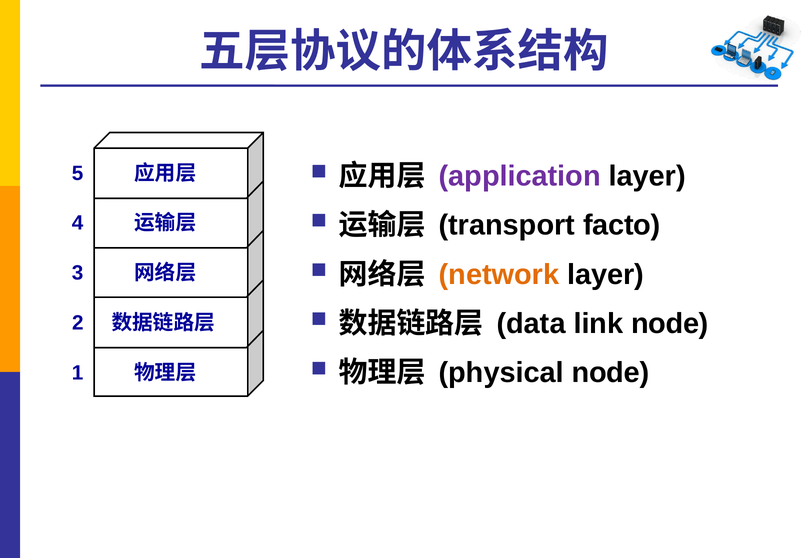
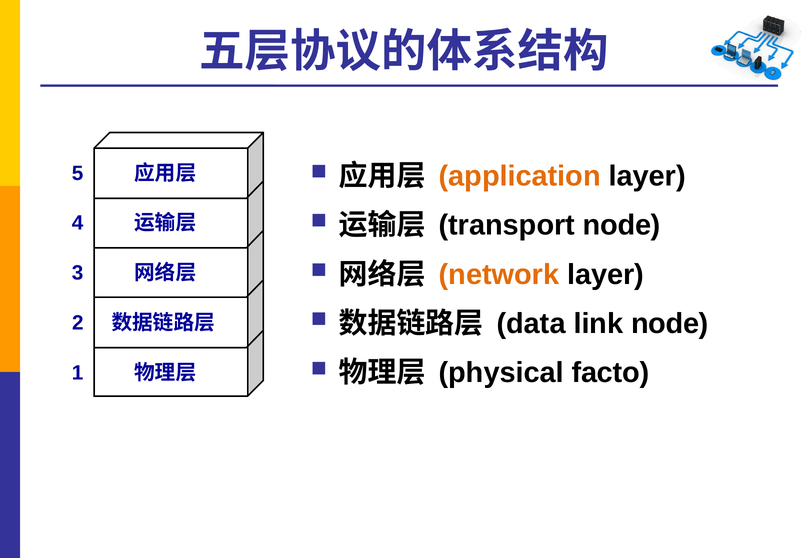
application colour: purple -> orange (520, 176)
transport facto: facto -> node (622, 225)
physical node: node -> facto (611, 373)
